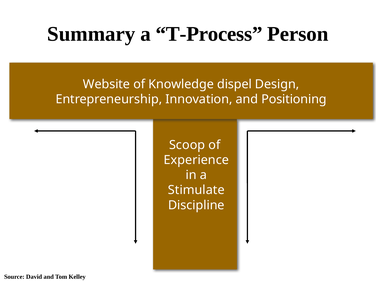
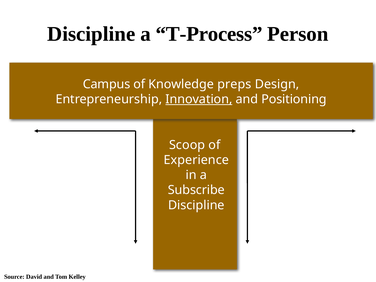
Summary: Summary -> Discipline (91, 34)
Website: Website -> Campus (107, 84)
dispel: dispel -> preps (234, 84)
Innovation underline: none -> present (199, 99)
Stimulate: Stimulate -> Subscribe (196, 190)
